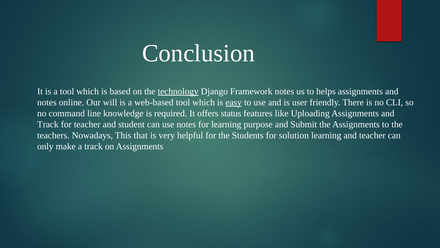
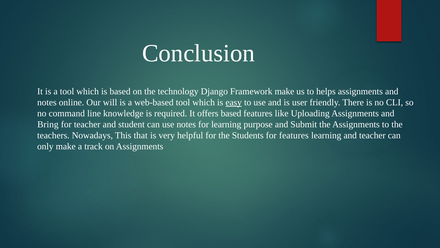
technology underline: present -> none (178, 91)
Framework notes: notes -> make (284, 91)
offers status: status -> based (231, 113)
Track: Track -> Bring (48, 124)
for solution: solution -> features (294, 135)
